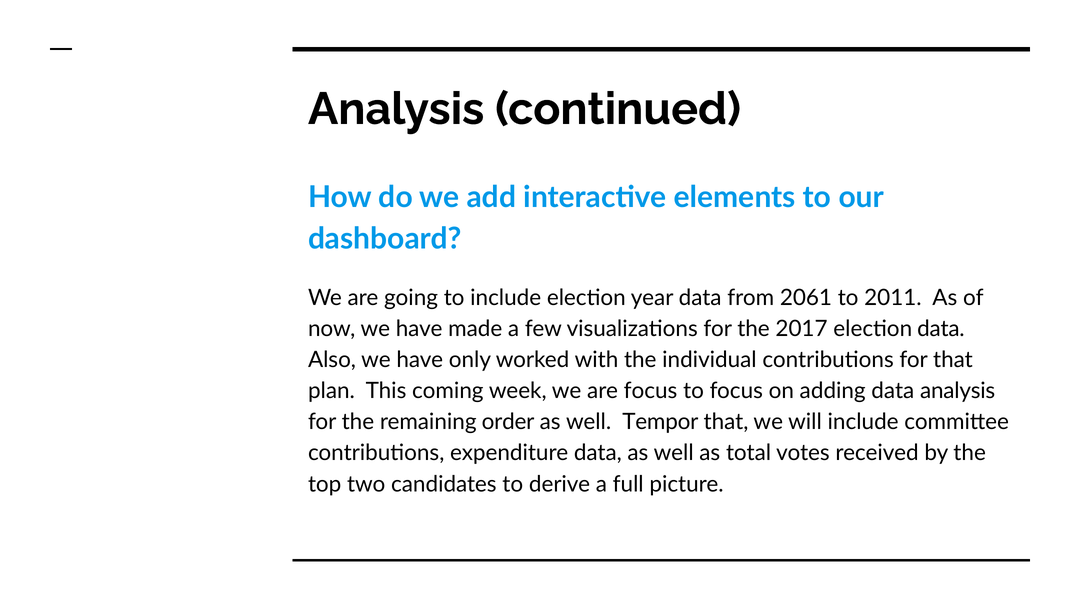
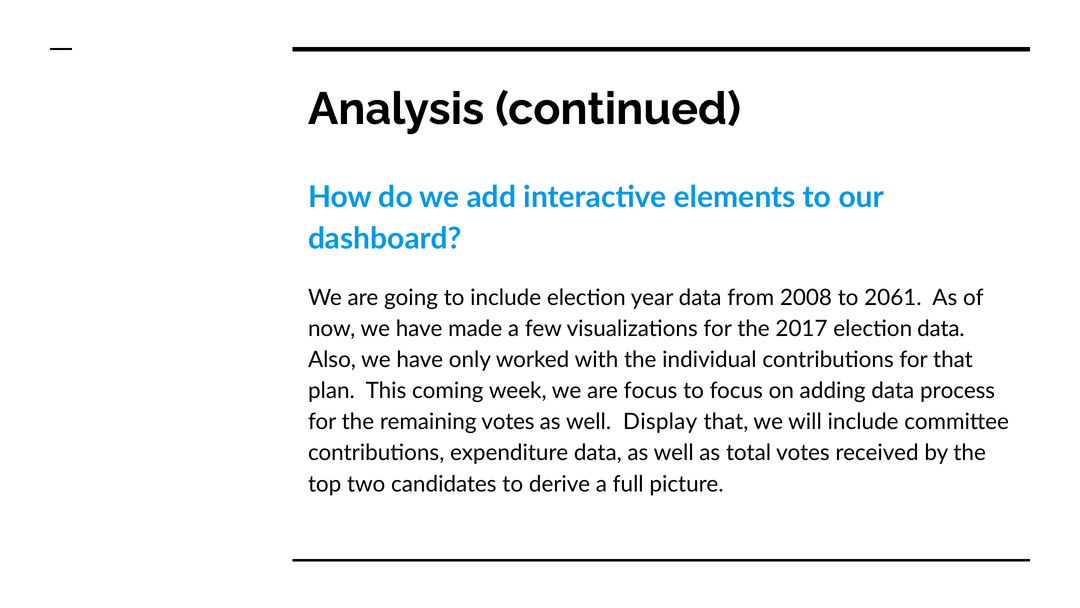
2061: 2061 -> 2008 (806, 297)
2011: 2011 -> 2061 (893, 297)
data analysis: analysis -> process (958, 391)
remaining order: order -> votes (508, 422)
Tempor: Tempor -> Display (660, 422)
